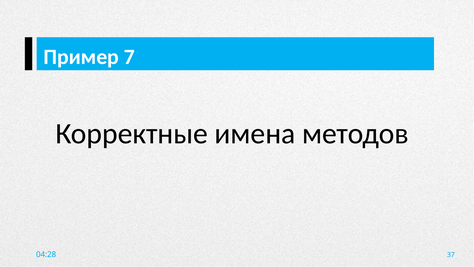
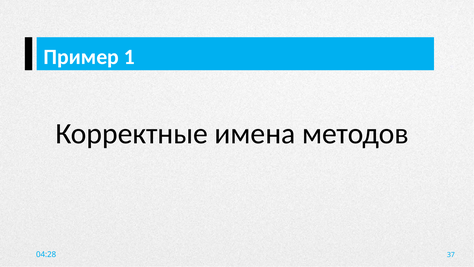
7: 7 -> 1 (129, 57)
